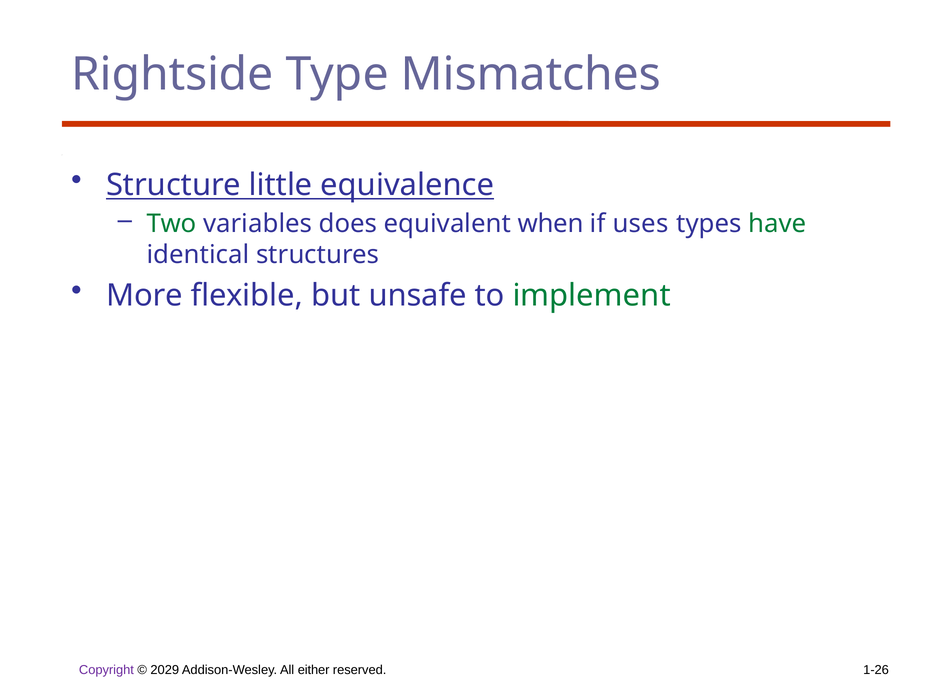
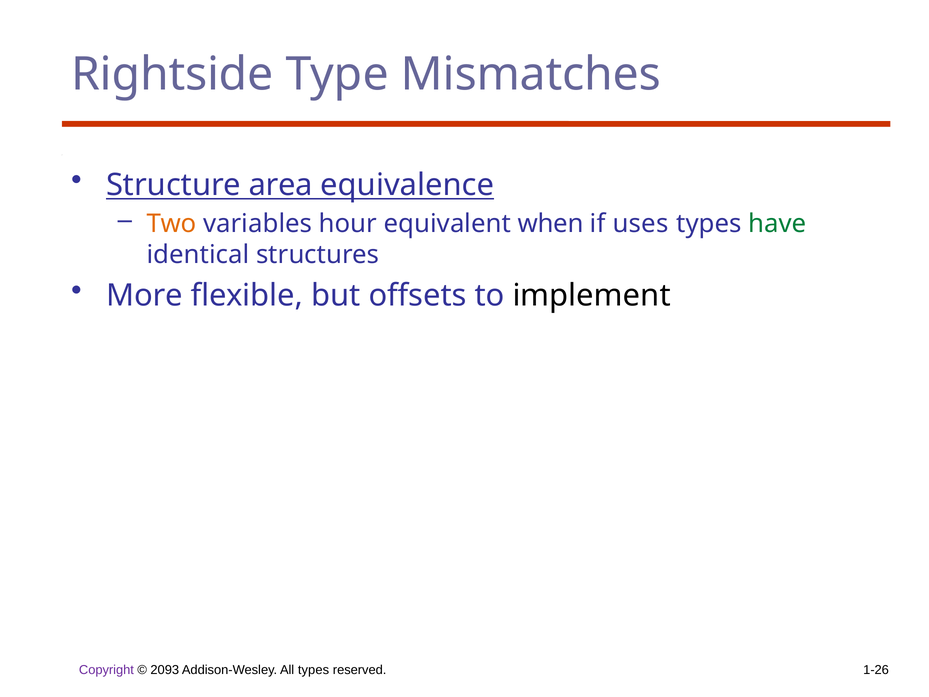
little: little -> area (281, 185)
Two colour: green -> orange (172, 224)
does: does -> hour (348, 224)
unsafe: unsafe -> offsets (418, 295)
implement colour: green -> black (592, 295)
2029: 2029 -> 2093 (165, 670)
All either: either -> types (314, 670)
